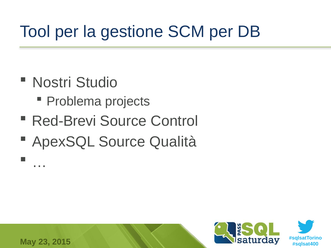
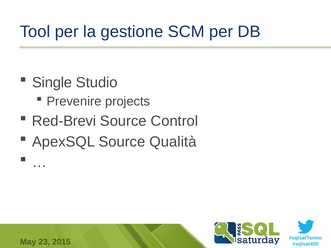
Nostri: Nostri -> Single (52, 83)
Problema: Problema -> Prevenire (74, 102)
